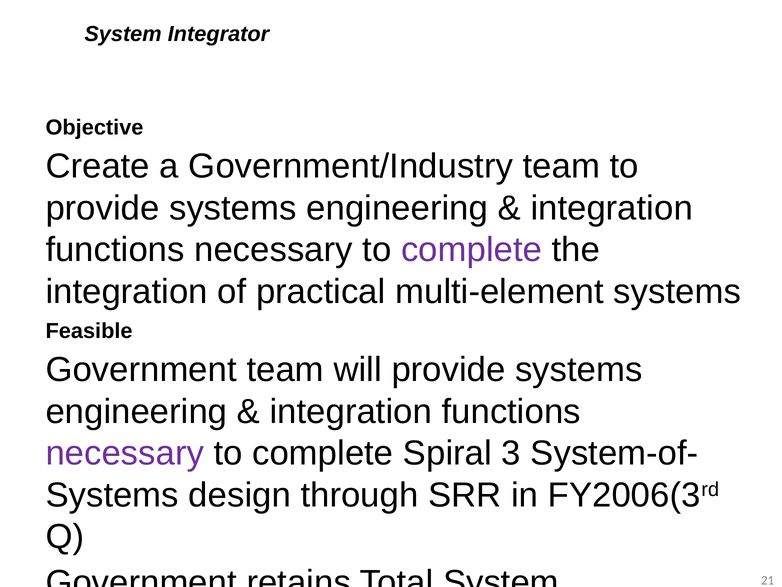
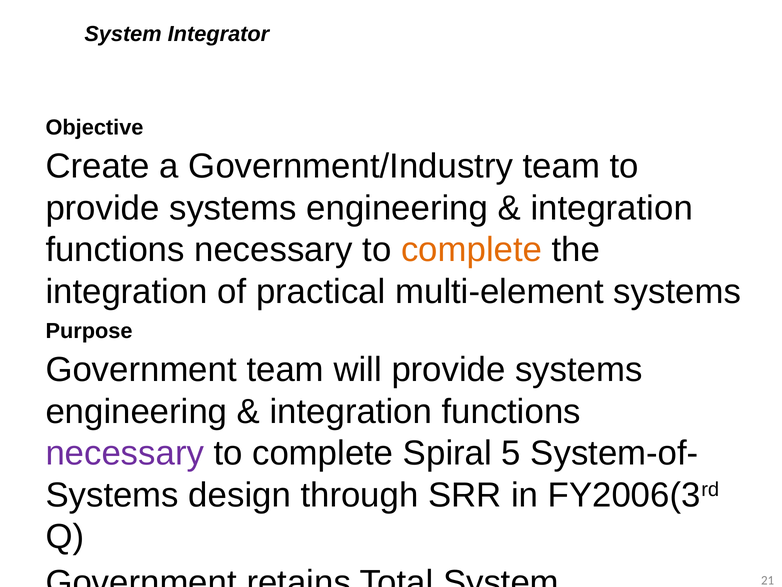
complete colour: purple -> orange (472, 250)
Feasible: Feasible -> Purpose (89, 331)
3: 3 -> 5 (511, 453)
